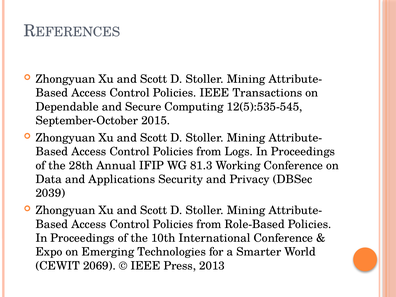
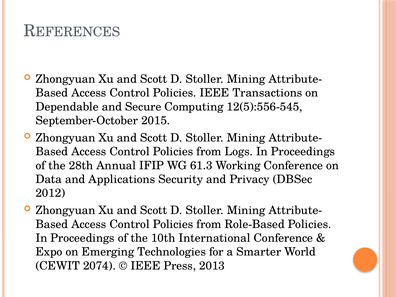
12(5):535-545: 12(5):535-545 -> 12(5):556-545 (265, 107)
81.3: 81.3 -> 61.3 (201, 165)
2039: 2039 -> 2012 (50, 193)
2069: 2069 -> 2074 (99, 266)
